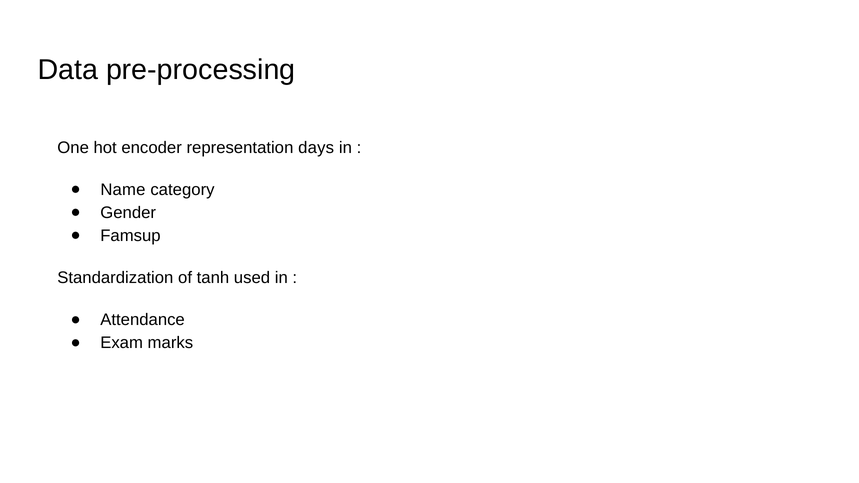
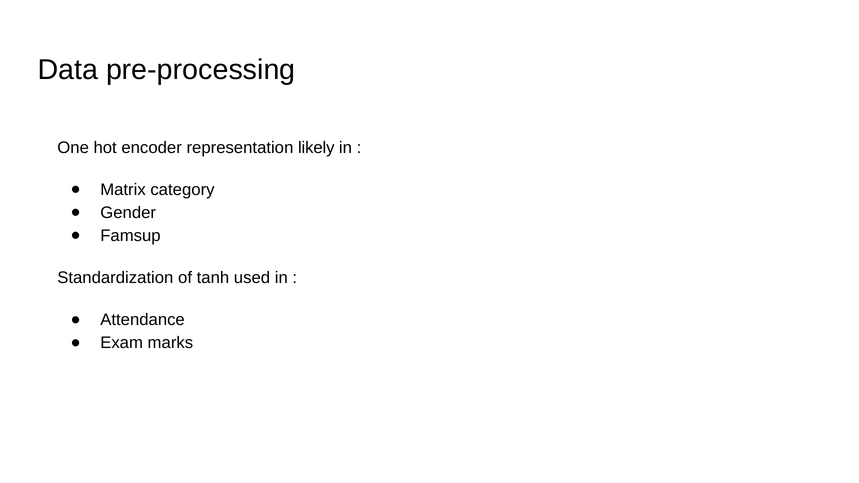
days: days -> likely (316, 148)
Name: Name -> Matrix (123, 190)
